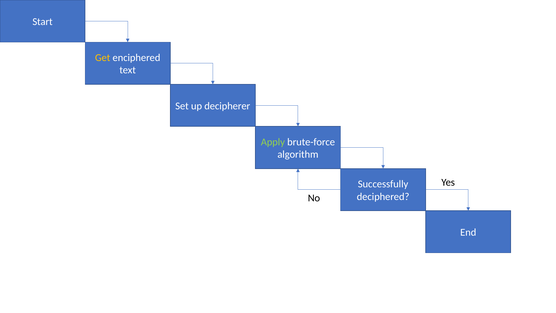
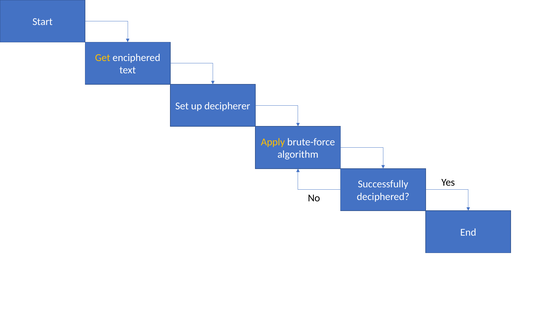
Apply colour: light green -> yellow (273, 142)
